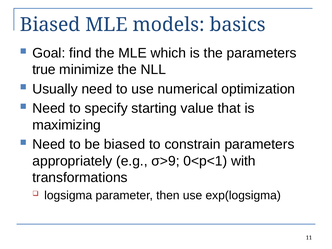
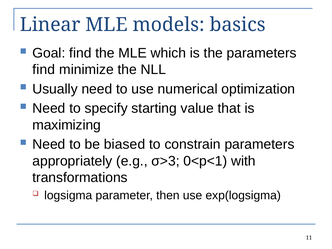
Biased: Biased -> Linear (50, 25)
true: true -> find (44, 70)
σ>9: σ>9 -> σ>3 (166, 161)
